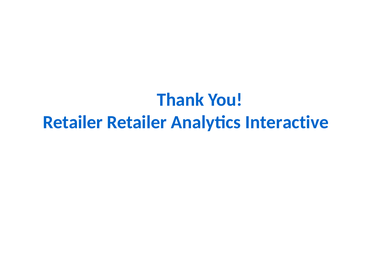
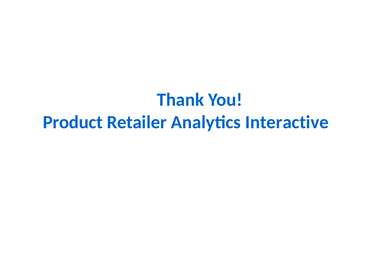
Retailer: Retailer -> Product (73, 122)
